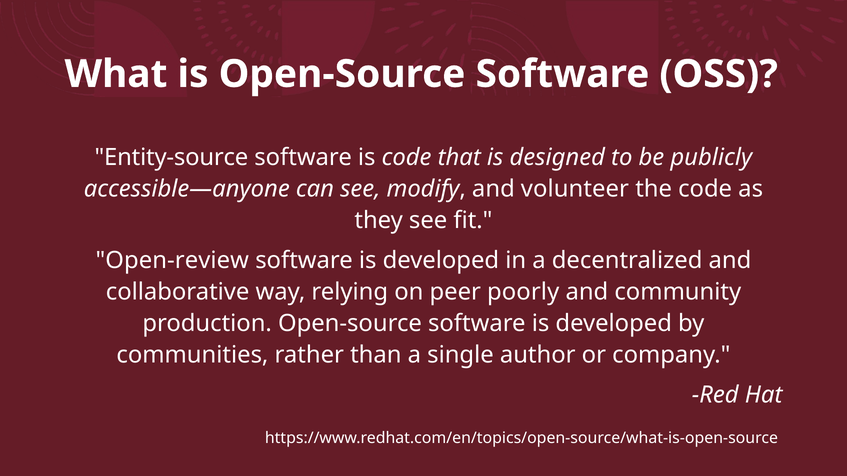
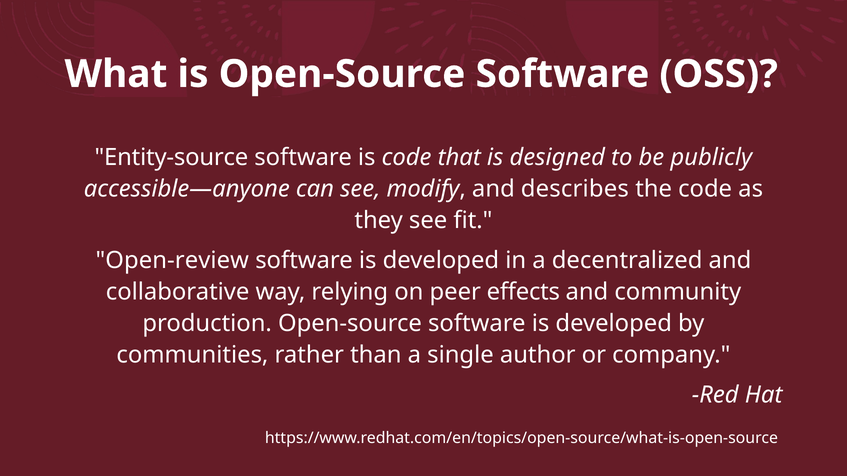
volunteer: volunteer -> describes (575, 189)
poorly: poorly -> effects (523, 292)
